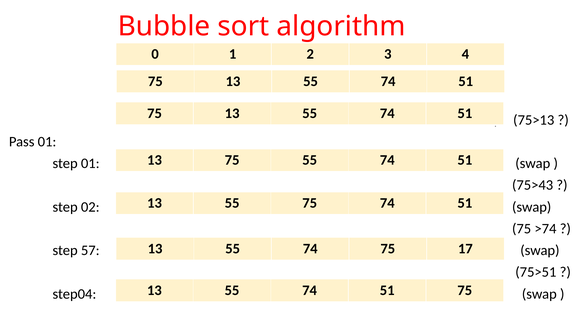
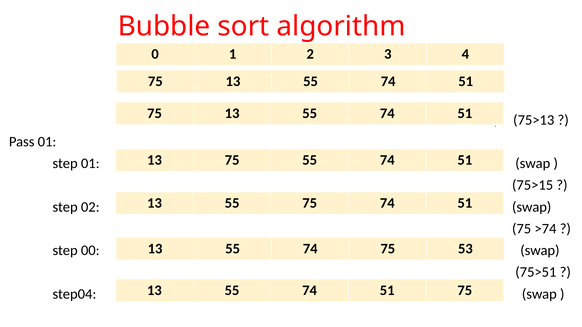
75>43: 75>43 -> 75>15 (533, 185)
17: 17 -> 53 (465, 249)
57: 57 -> 00 (90, 251)
